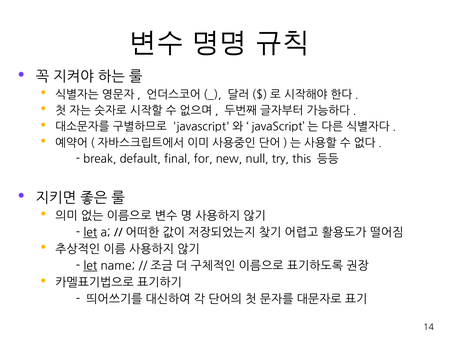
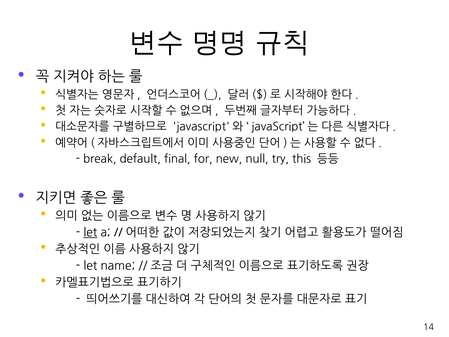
let underline: present -> none (90, 266)
